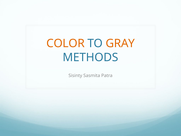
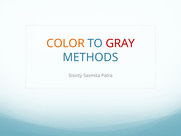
GRAY colour: orange -> red (120, 43)
